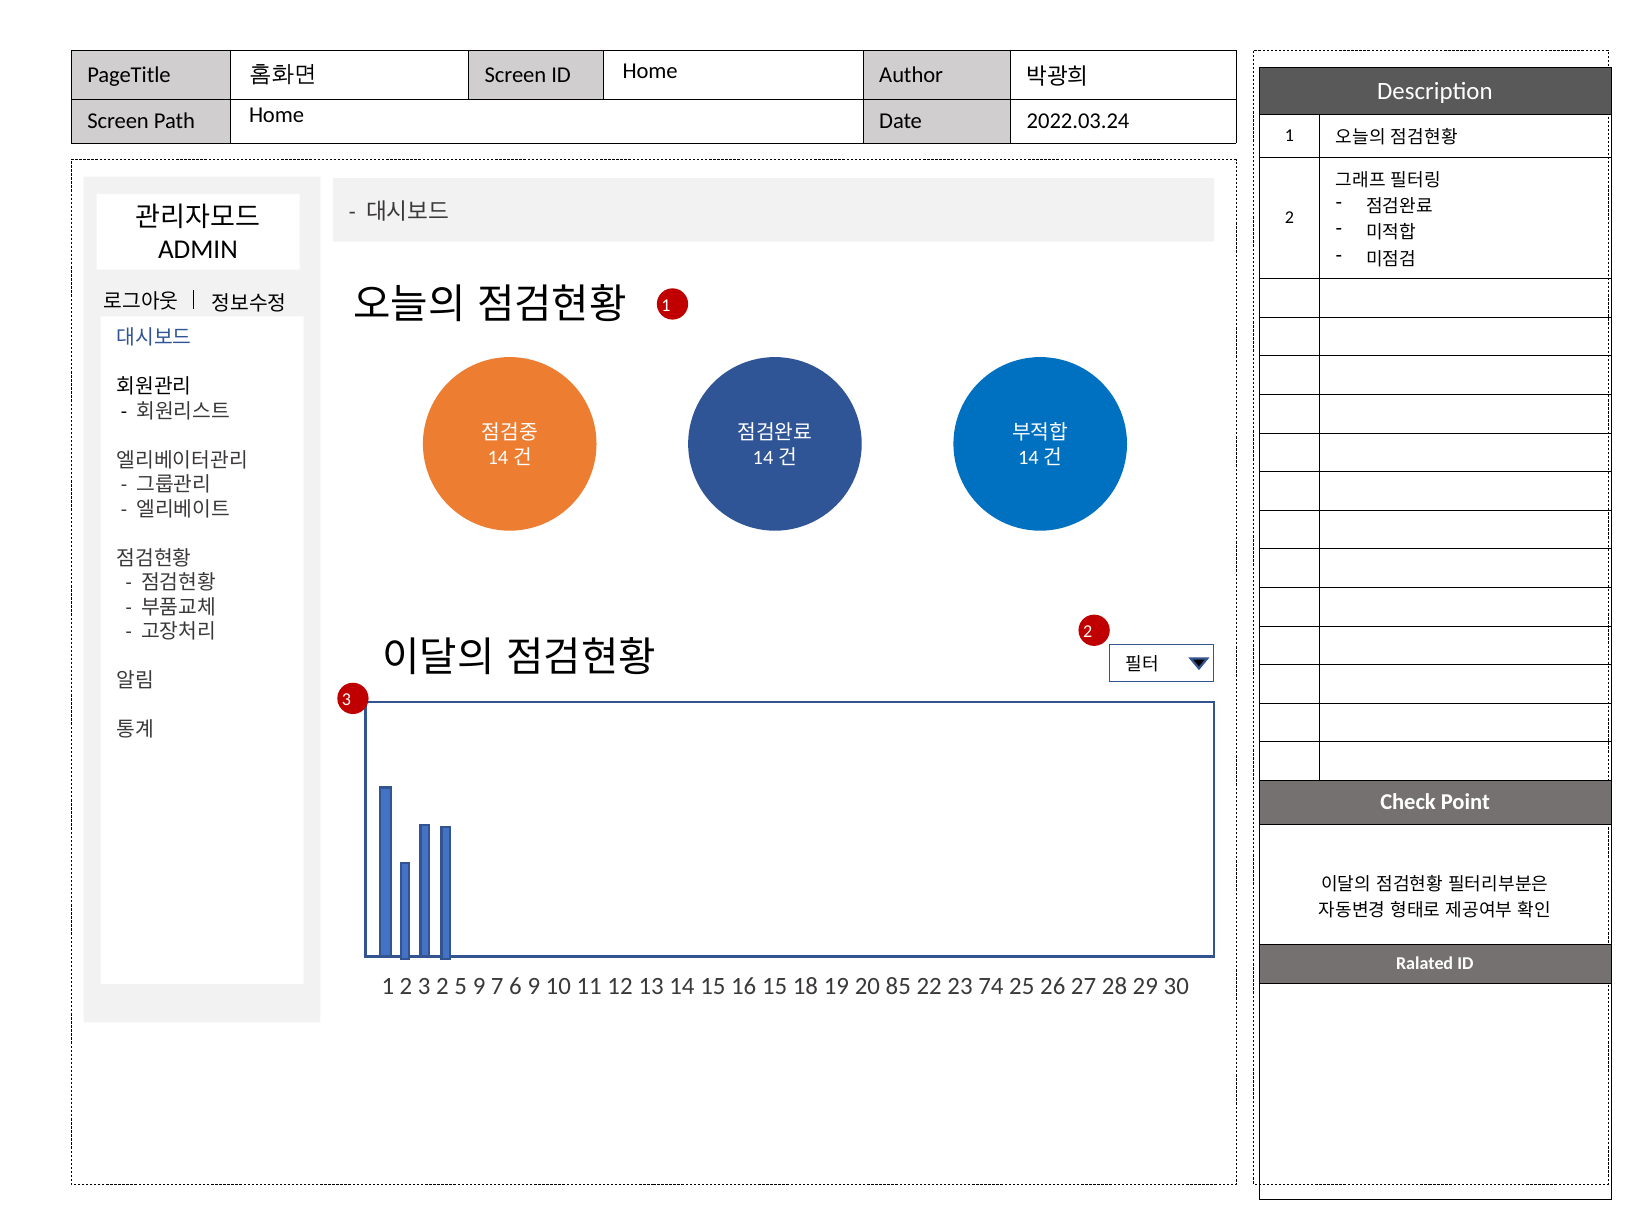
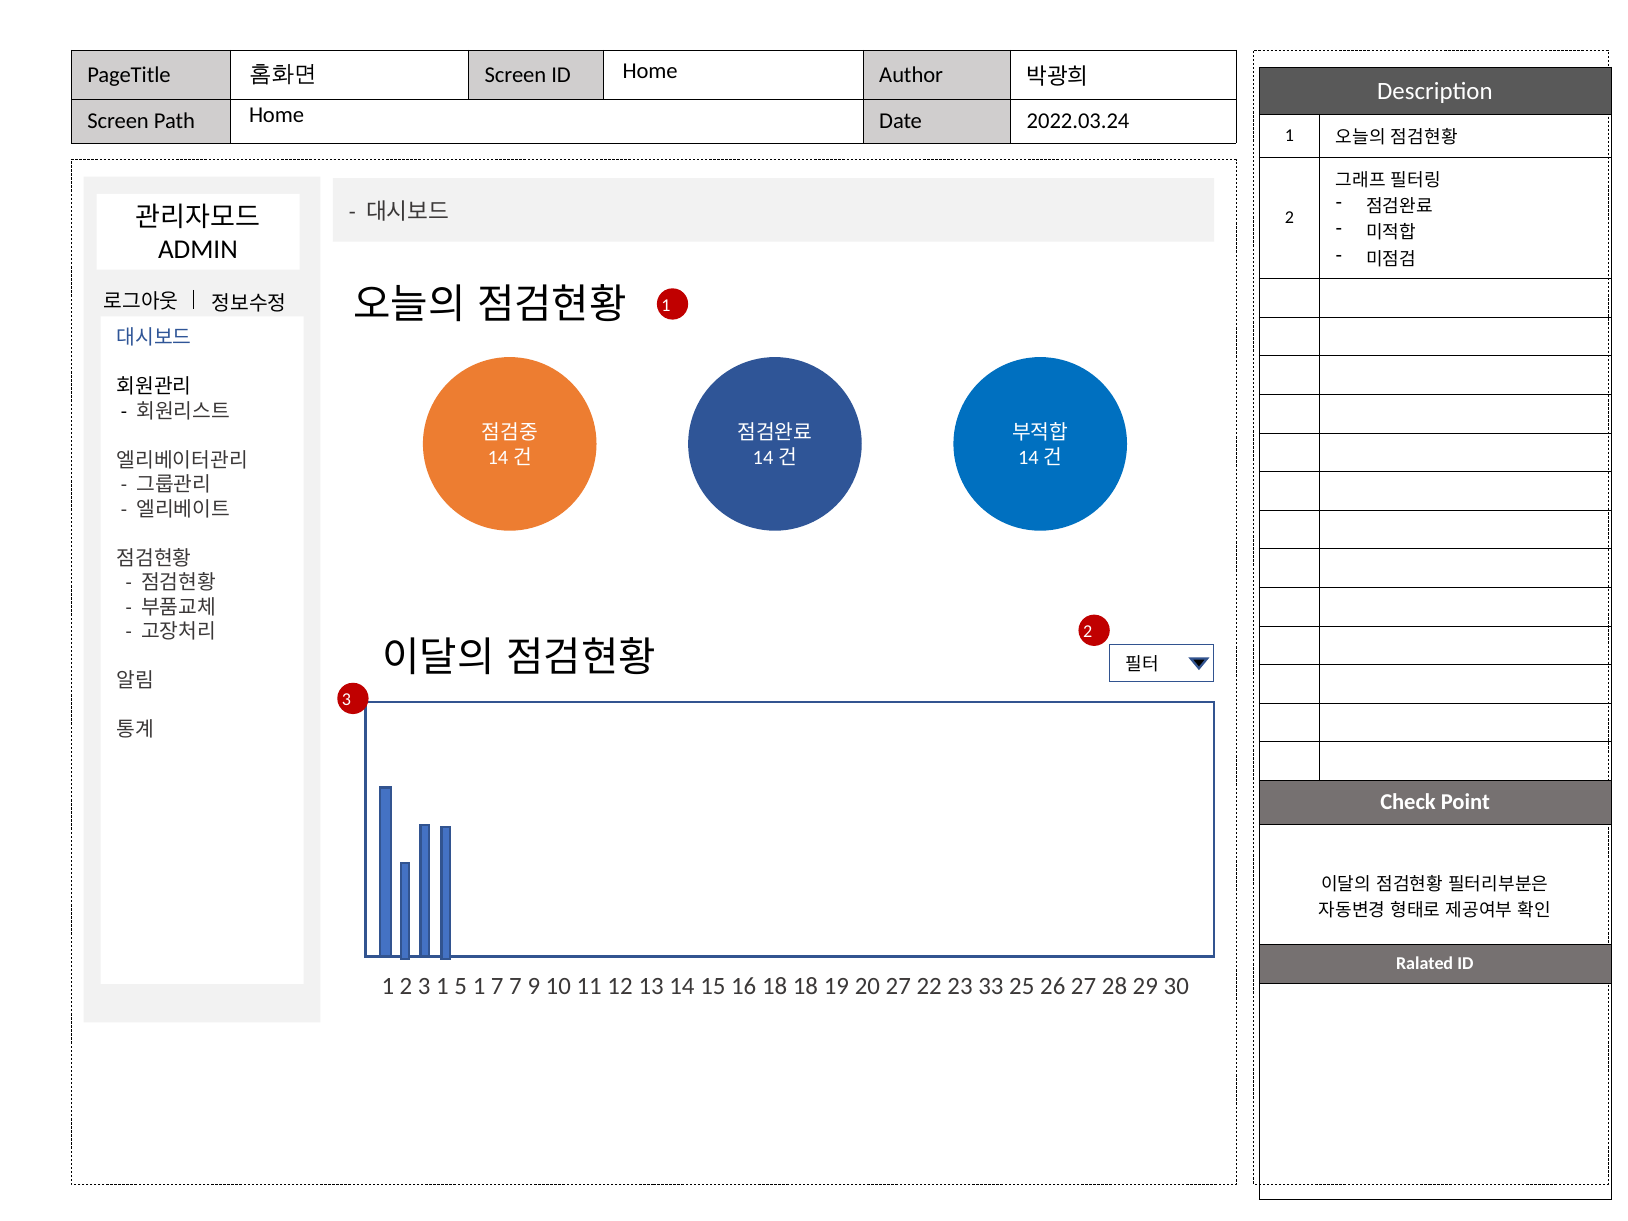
3 2: 2 -> 1 (443, 986)
5 9: 9 -> 1 (479, 986)
7 6: 6 -> 7 (515, 986)
16 15: 15 -> 18 (775, 986)
20 85: 85 -> 27 (898, 986)
74: 74 -> 33 (991, 986)
